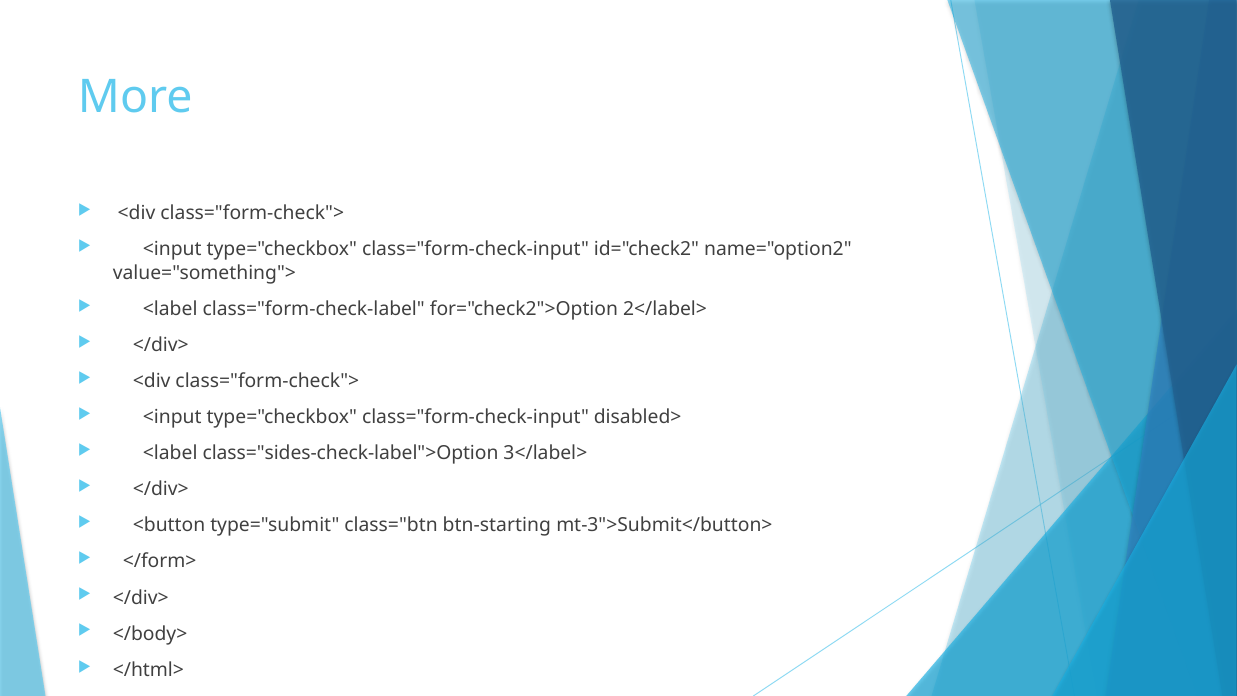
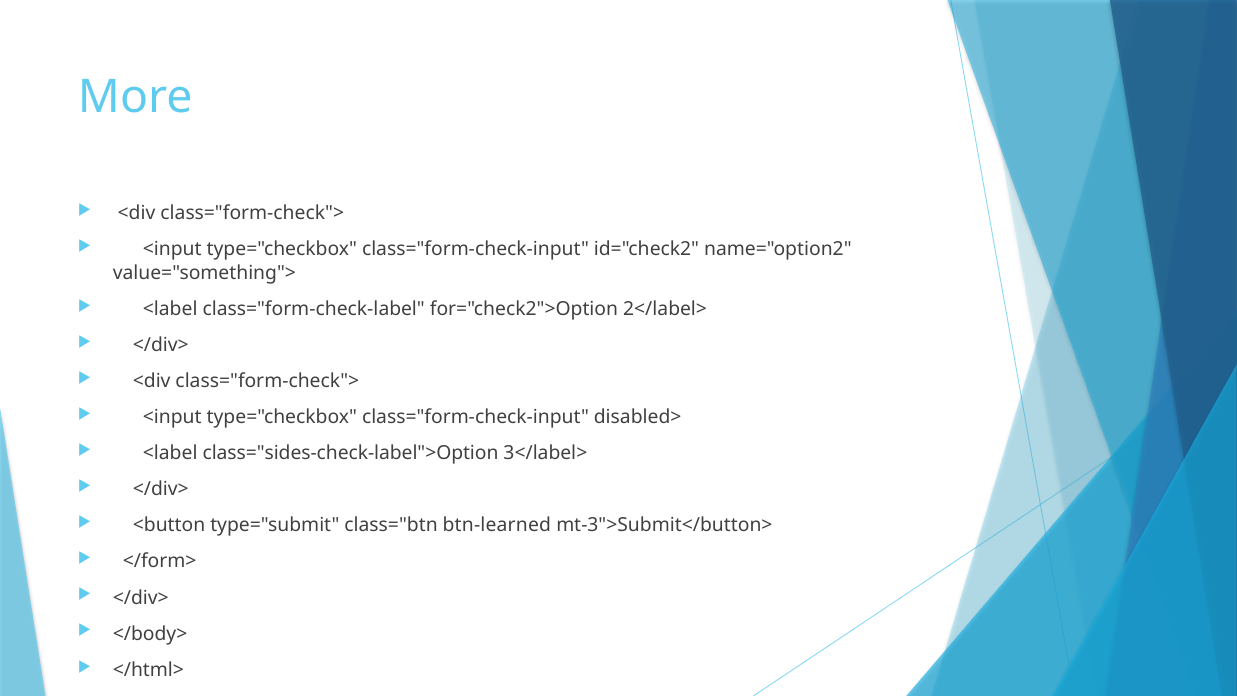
btn-starting: btn-starting -> btn-learned (497, 525)
